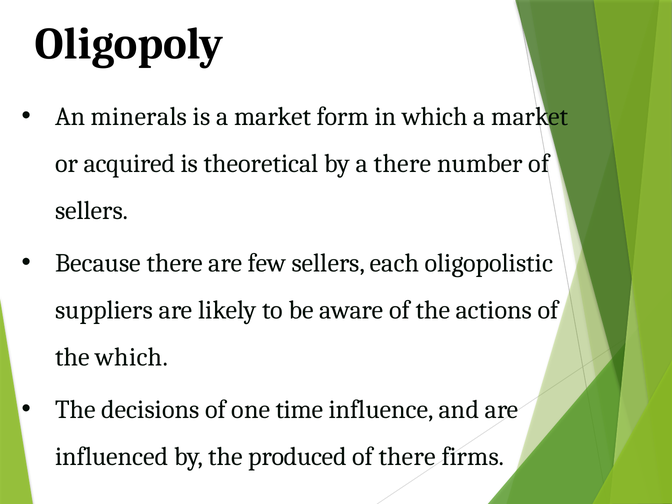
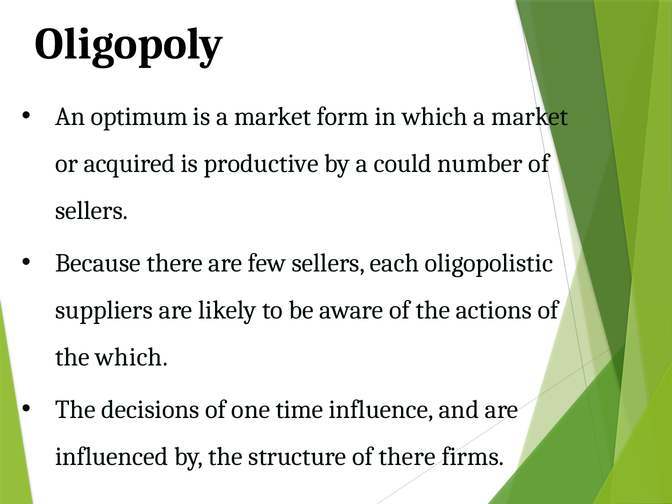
minerals: minerals -> optimum (139, 117)
theoretical: theoretical -> productive (261, 164)
a there: there -> could (403, 164)
produced: produced -> structure (297, 457)
